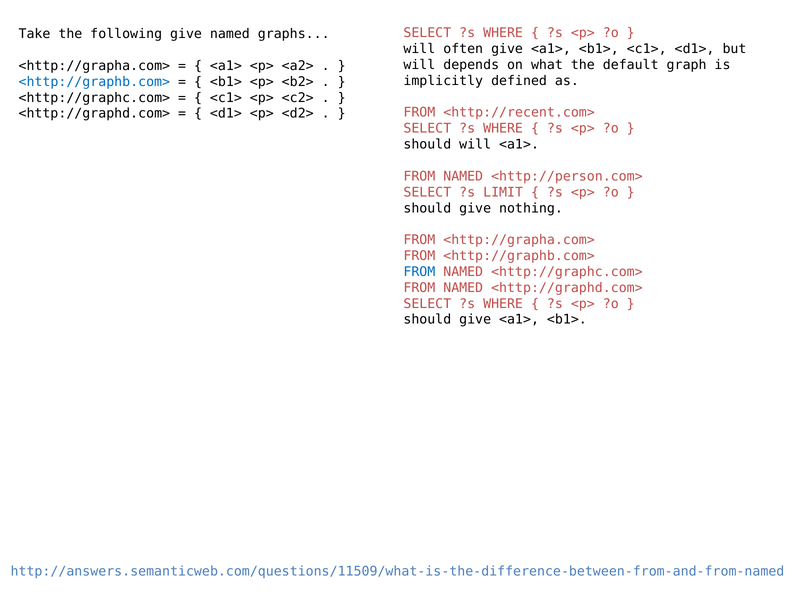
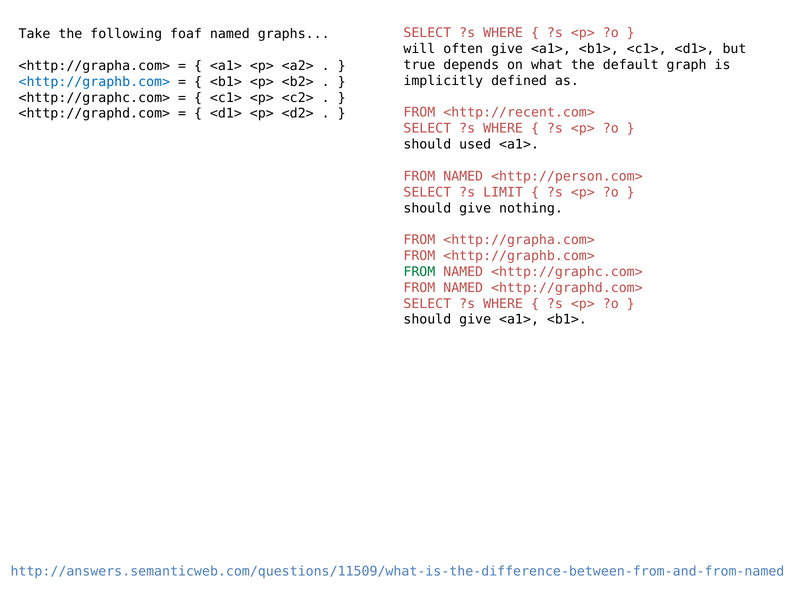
following give: give -> foaf (186, 34)
will: will -> true (419, 65)
should will: will -> used (475, 144)
FROM colour: blue -> green (419, 272)
